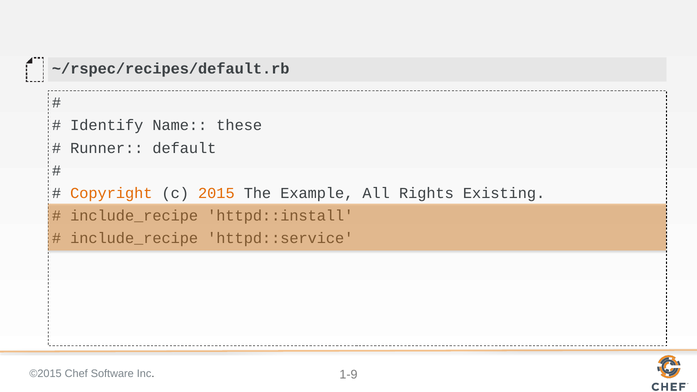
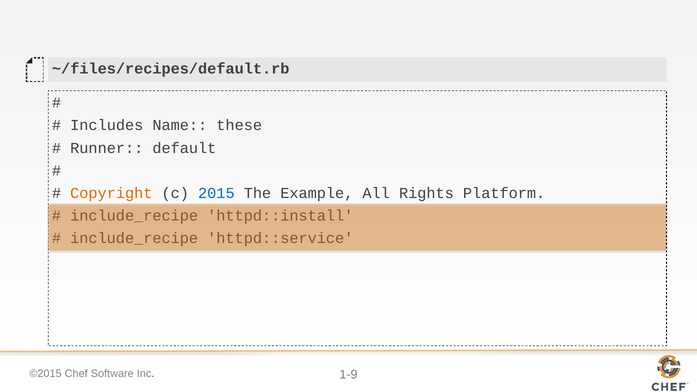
~/rspec/recipes/default.rb: ~/rspec/recipes/default.rb -> ~/files/recipes/default.rb (171, 69)
Identify: Identify -> Includes (107, 125)
2015 colour: orange -> blue (216, 193)
Existing: Existing -> Platform (504, 193)
